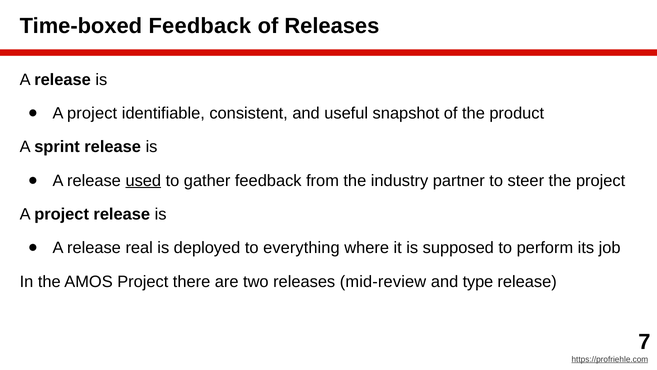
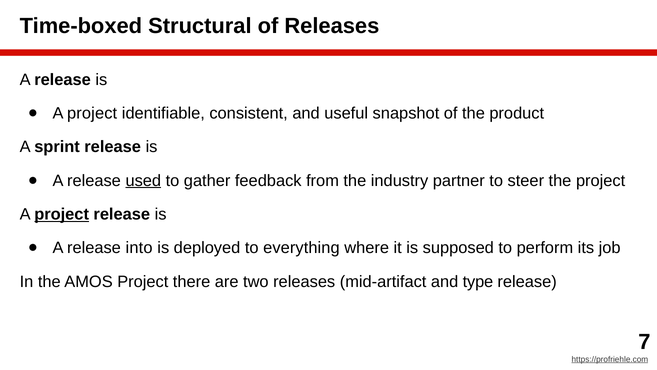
Time-boxed Feedback: Feedback -> Structural (200, 26)
project underline: none -> present (62, 214)
real: real -> into (139, 248)
mid-review: mid-review -> mid-artifact (383, 281)
